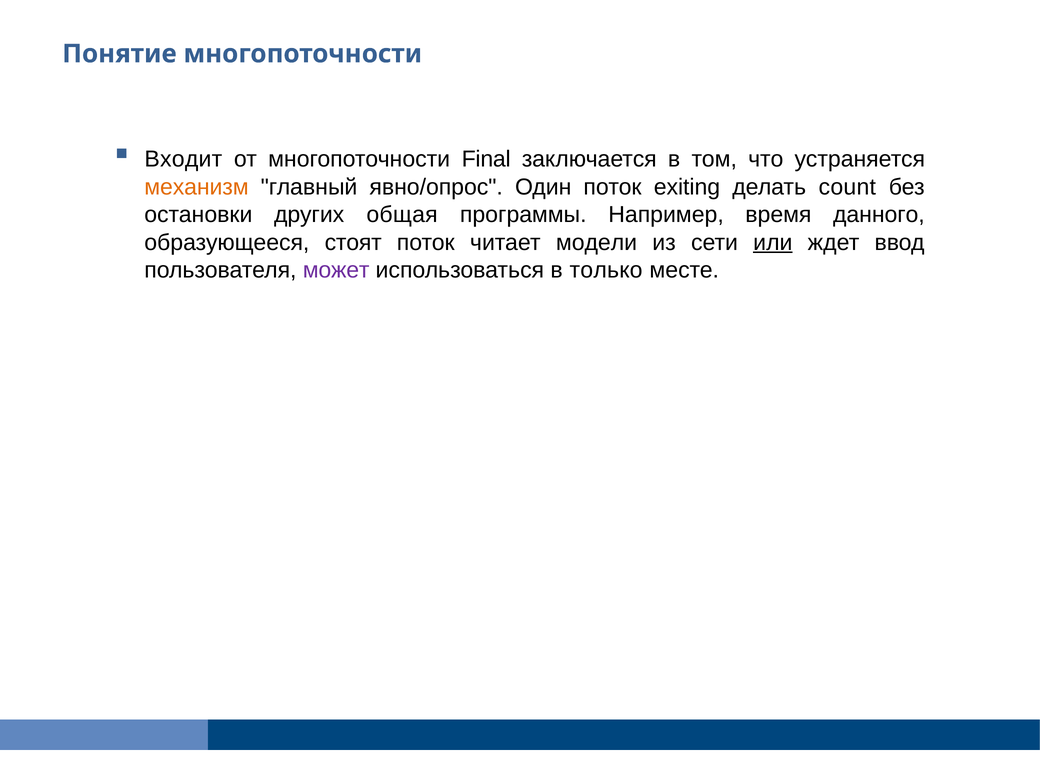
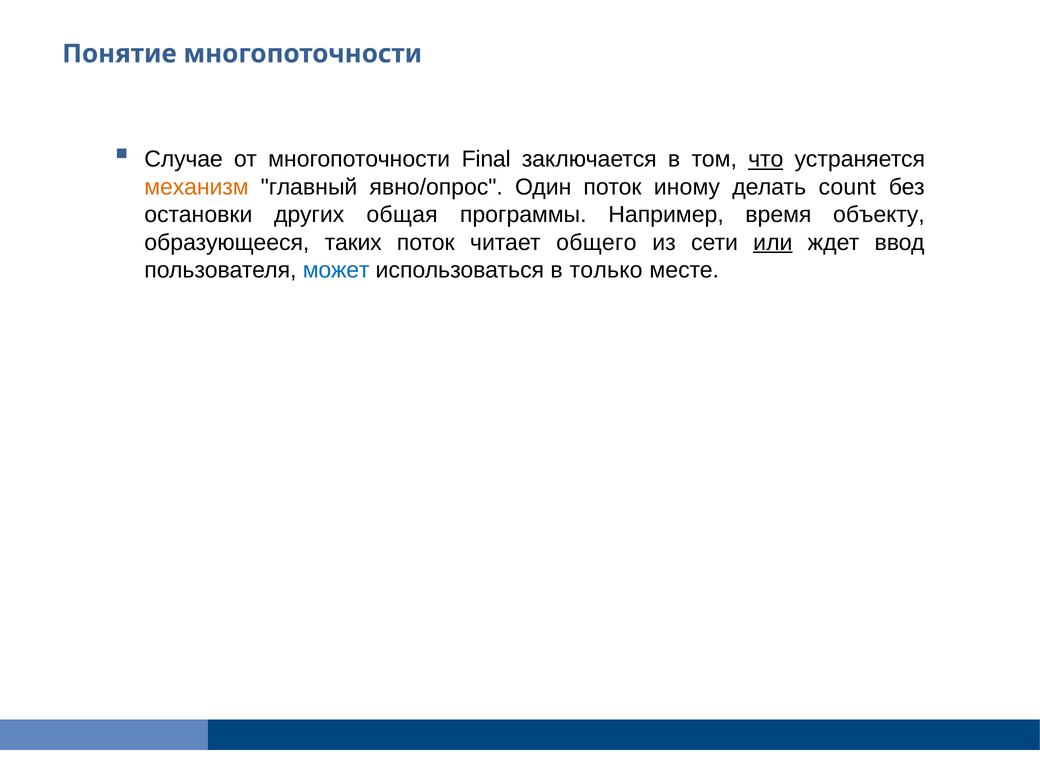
Входит: Входит -> Случае (184, 159)
что underline: none -> present (766, 159)
exiting: exiting -> иному (687, 187)
данного: данного -> объекту (879, 215)
стоят: стоят -> таких (353, 242)
модели: модели -> общего (596, 242)
может colour: purple -> blue (336, 270)
